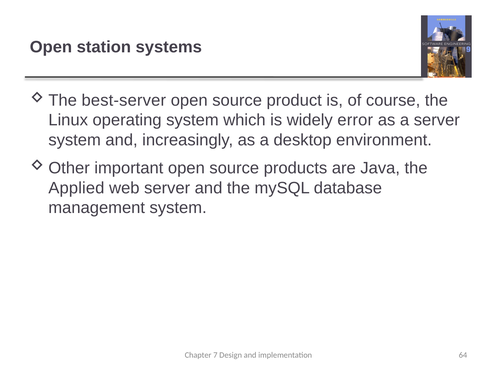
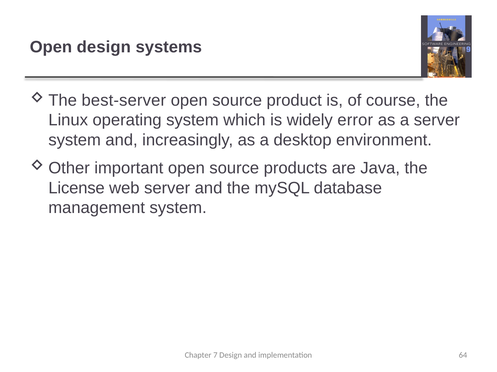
Open station: station -> design (104, 47)
Applied: Applied -> License (77, 188)
